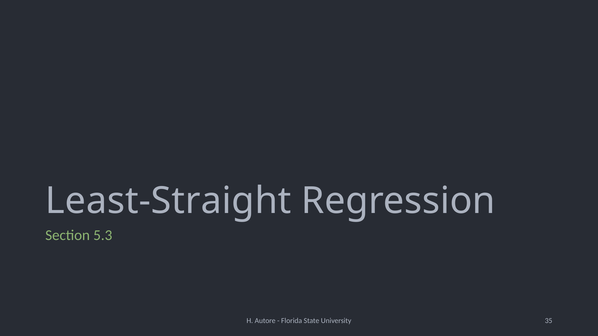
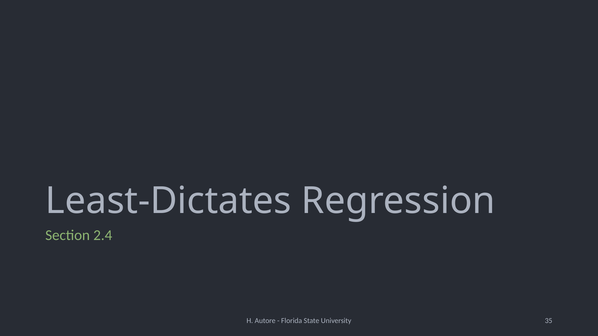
Least-Straight: Least-Straight -> Least-Dictates (168, 201)
5.3: 5.3 -> 2.4 (103, 235)
